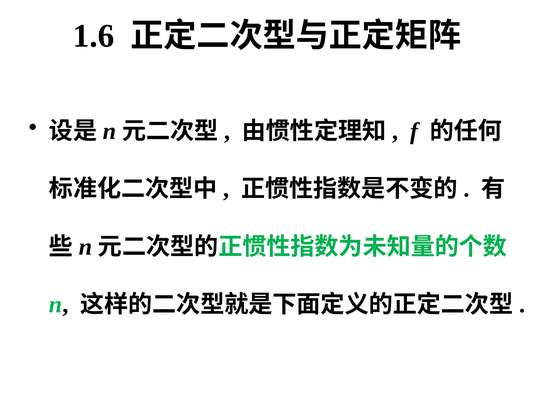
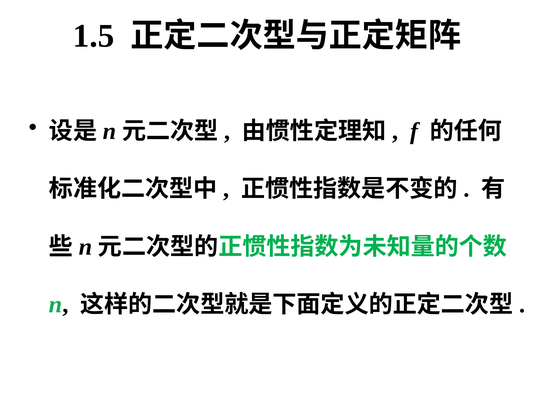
1.6: 1.6 -> 1.5 (94, 36)
